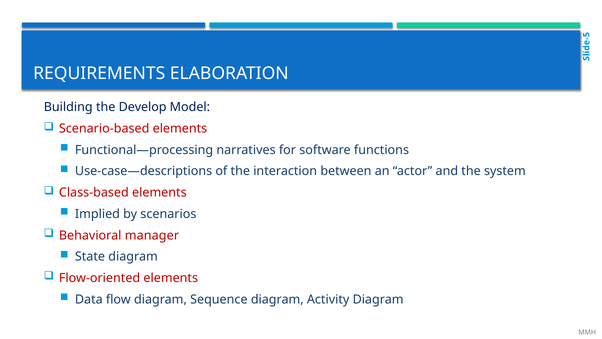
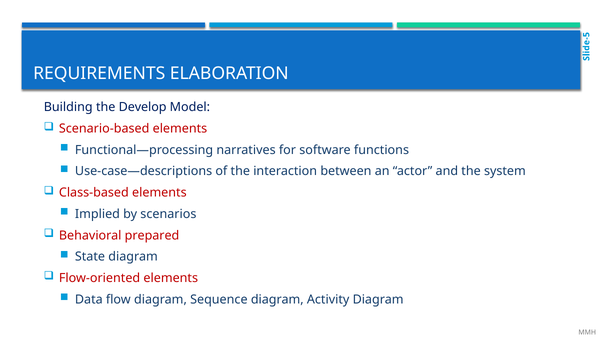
manager: manager -> prepared (152, 235)
